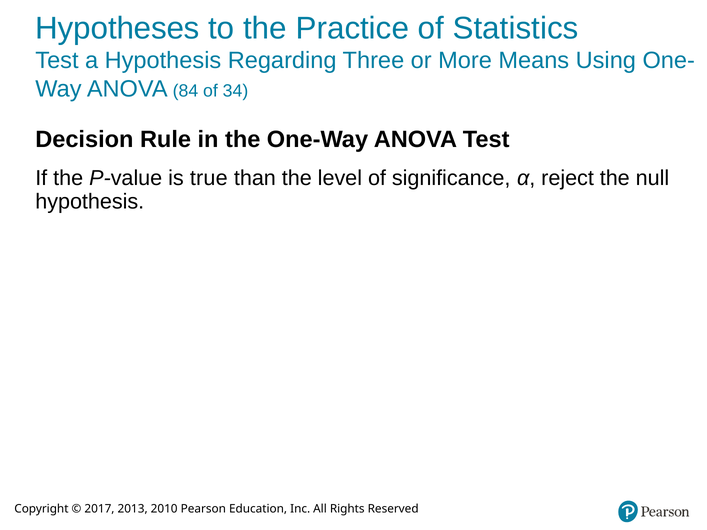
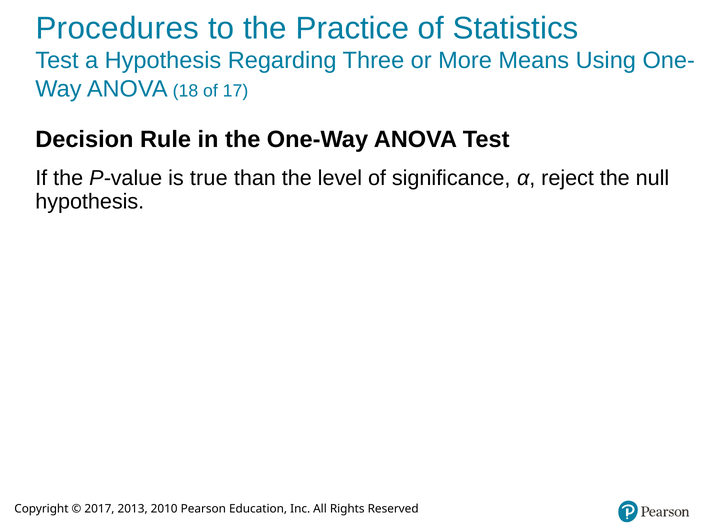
Hypotheses: Hypotheses -> Procedures (117, 28)
84: 84 -> 18 (185, 91)
34: 34 -> 17 (236, 91)
